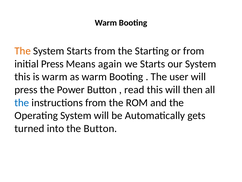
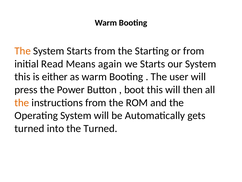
initial Press: Press -> Read (52, 64)
is warm: warm -> either (55, 77)
read: read -> boot (134, 89)
the colour: blue -> orange (22, 102)
the Button: Button -> Turned (100, 128)
